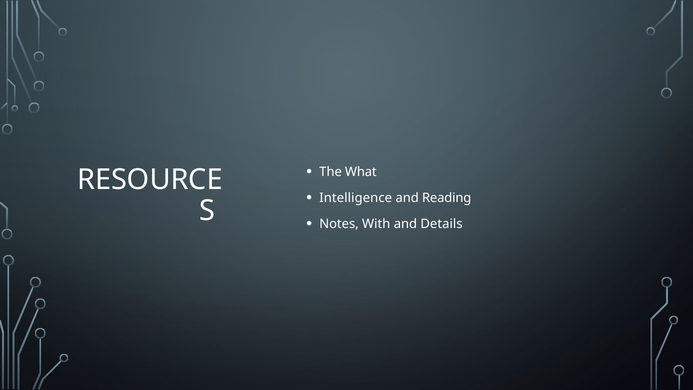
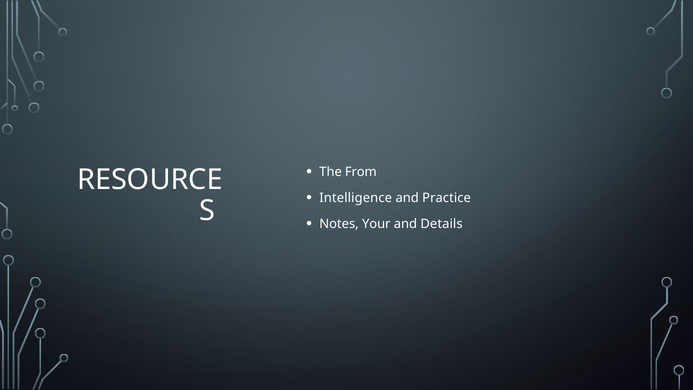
What: What -> From (361, 172)
Reading: Reading -> Practice (447, 198)
With: With -> Your (376, 224)
